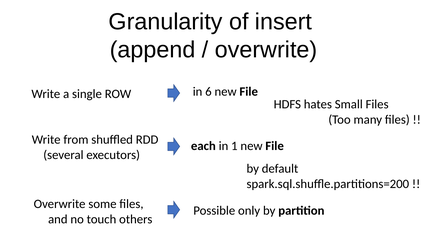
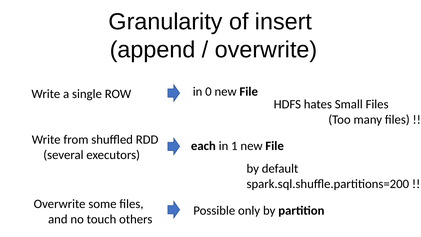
6: 6 -> 0 (208, 91)
